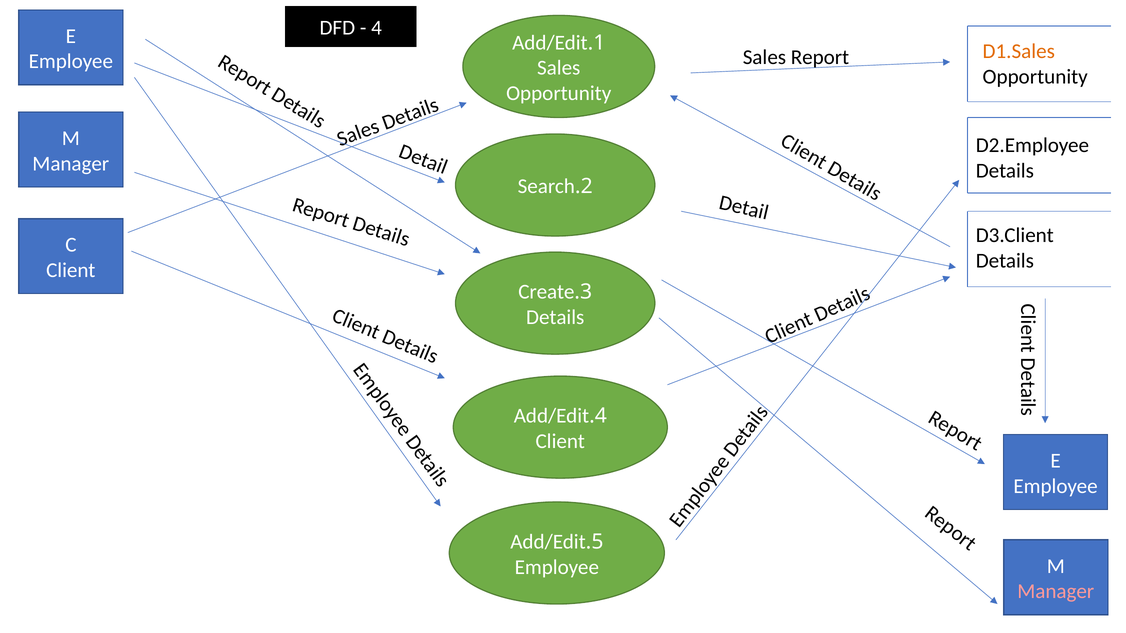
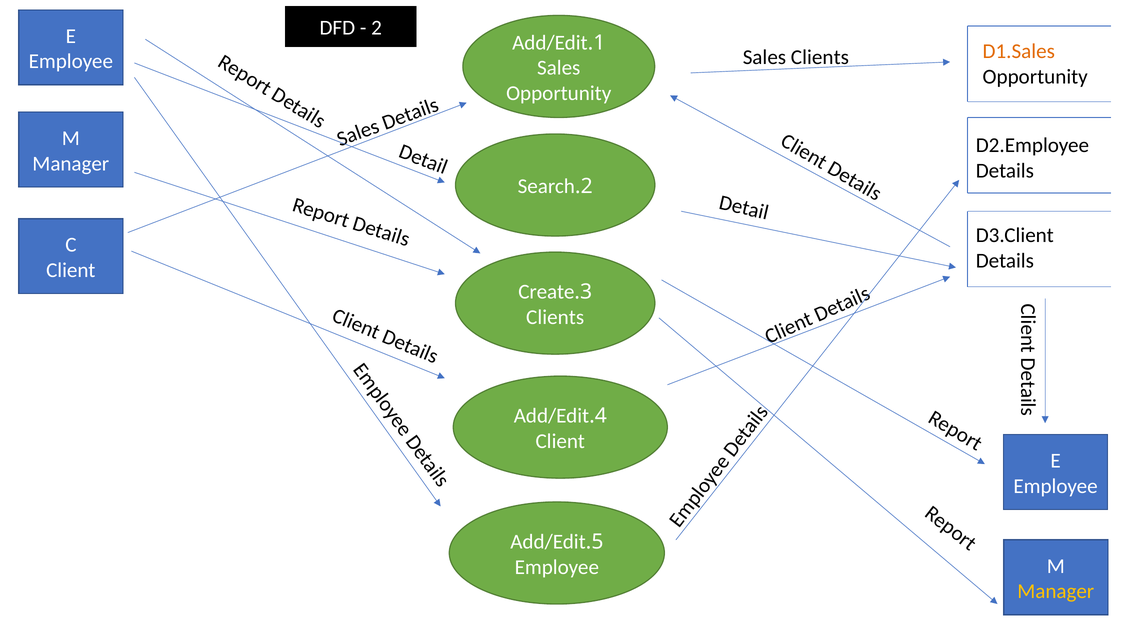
4: 4 -> 2 (376, 28)
Sales Report: Report -> Clients (820, 58)
Details: Details -> Clients (555, 317)
Manager colour: pink -> yellow (1056, 592)
